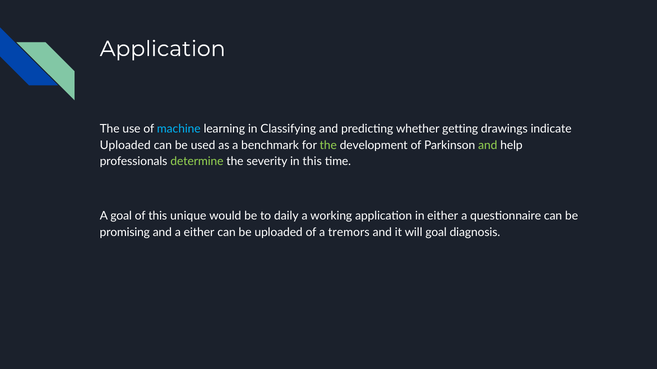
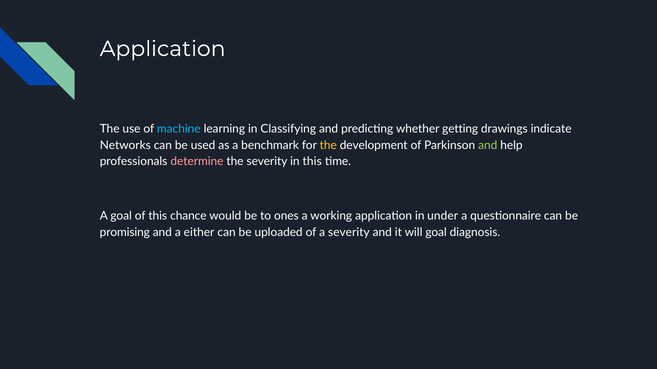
Uploaded: Uploaded -> Networks (125, 145)
the colour: light green -> yellow (328, 145)
determine colour: light green -> pink (197, 162)
unique: unique -> chance (188, 216)
daily: daily -> ones (286, 216)
in either: either -> under (443, 216)
a tremors: tremors -> severity (349, 233)
